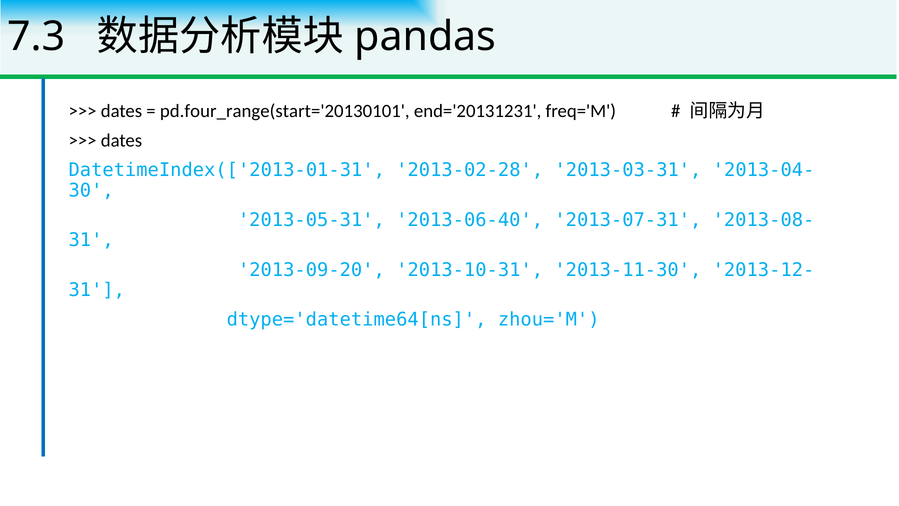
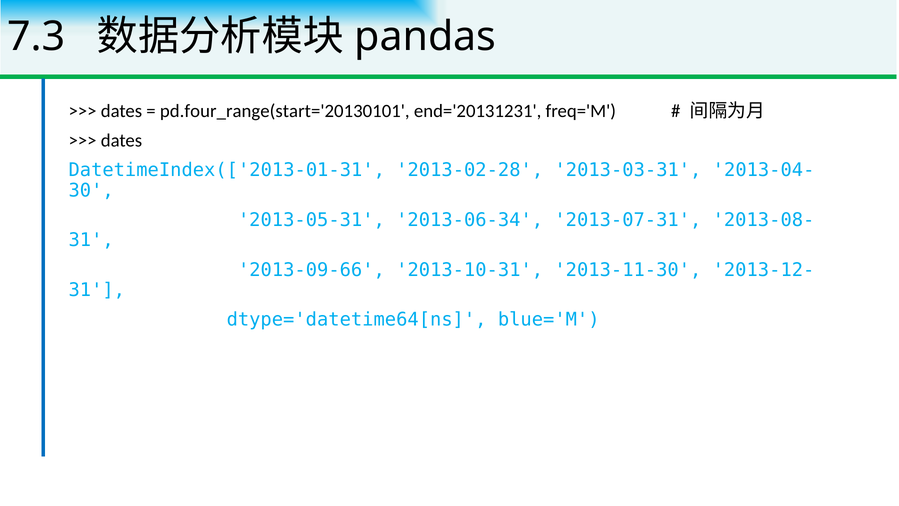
2013-06-40: 2013-06-40 -> 2013-06-34 (470, 220)
2013-09-20: 2013-09-20 -> 2013-09-66 (311, 270)
zhou='M: zhou='M -> blue='M (549, 319)
